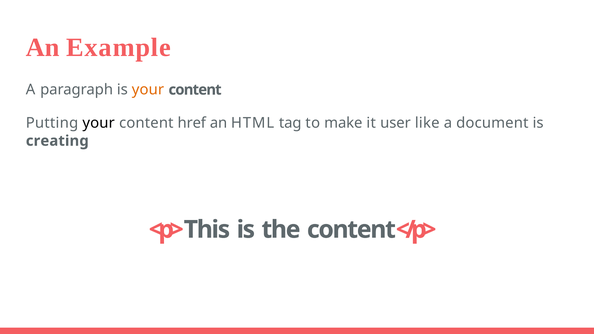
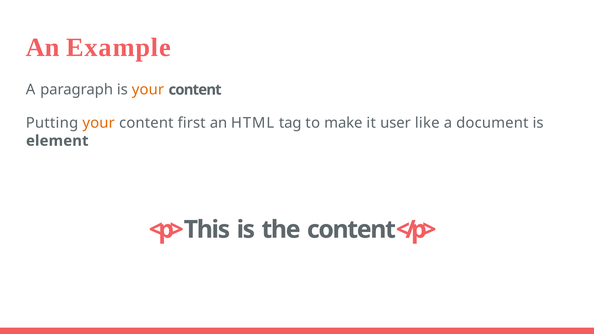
your colour: black -> orange (99, 123)
href: href -> first (192, 123)
creating: creating -> element (57, 141)
